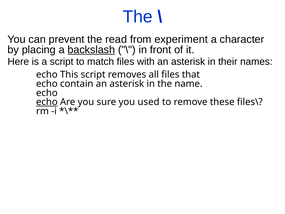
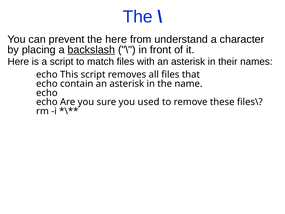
the read: read -> here (116, 39)
experiment: experiment -> understand (181, 39)
echo underline: present -> none (47, 102)
